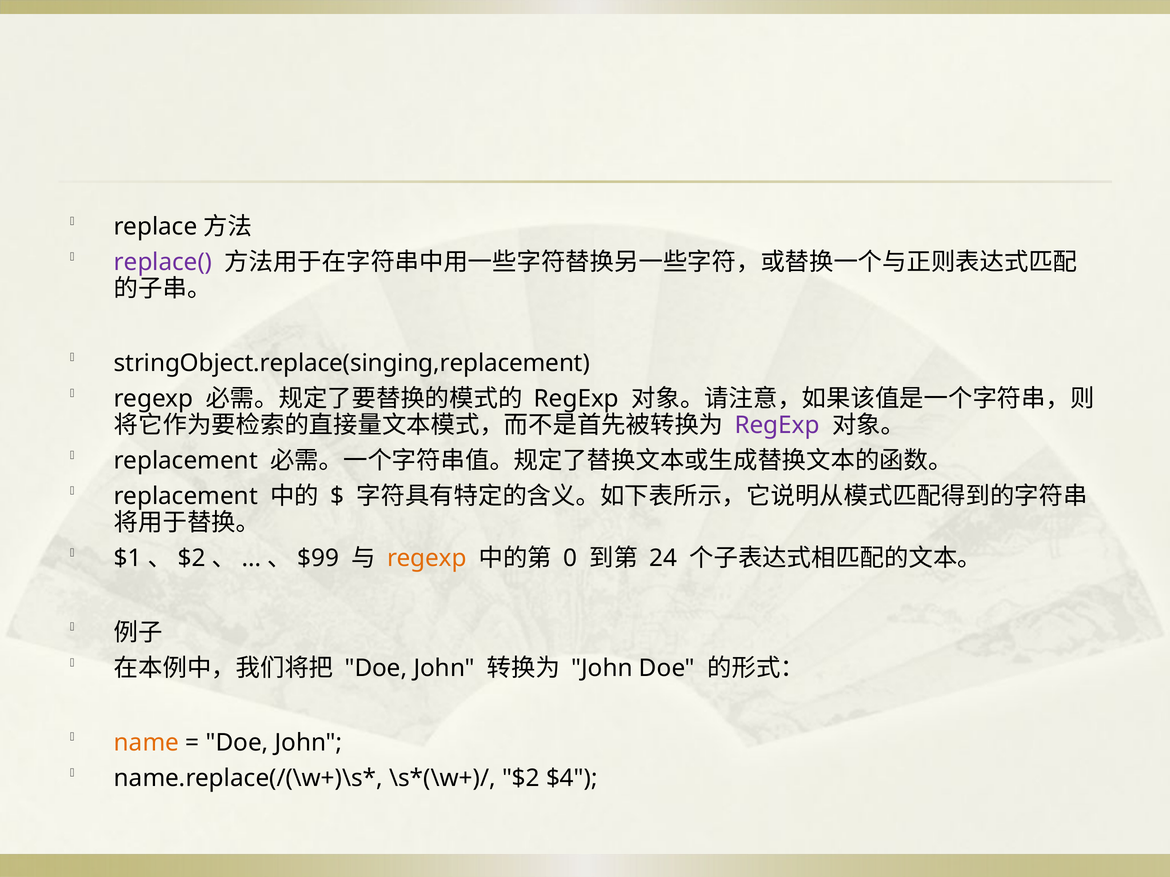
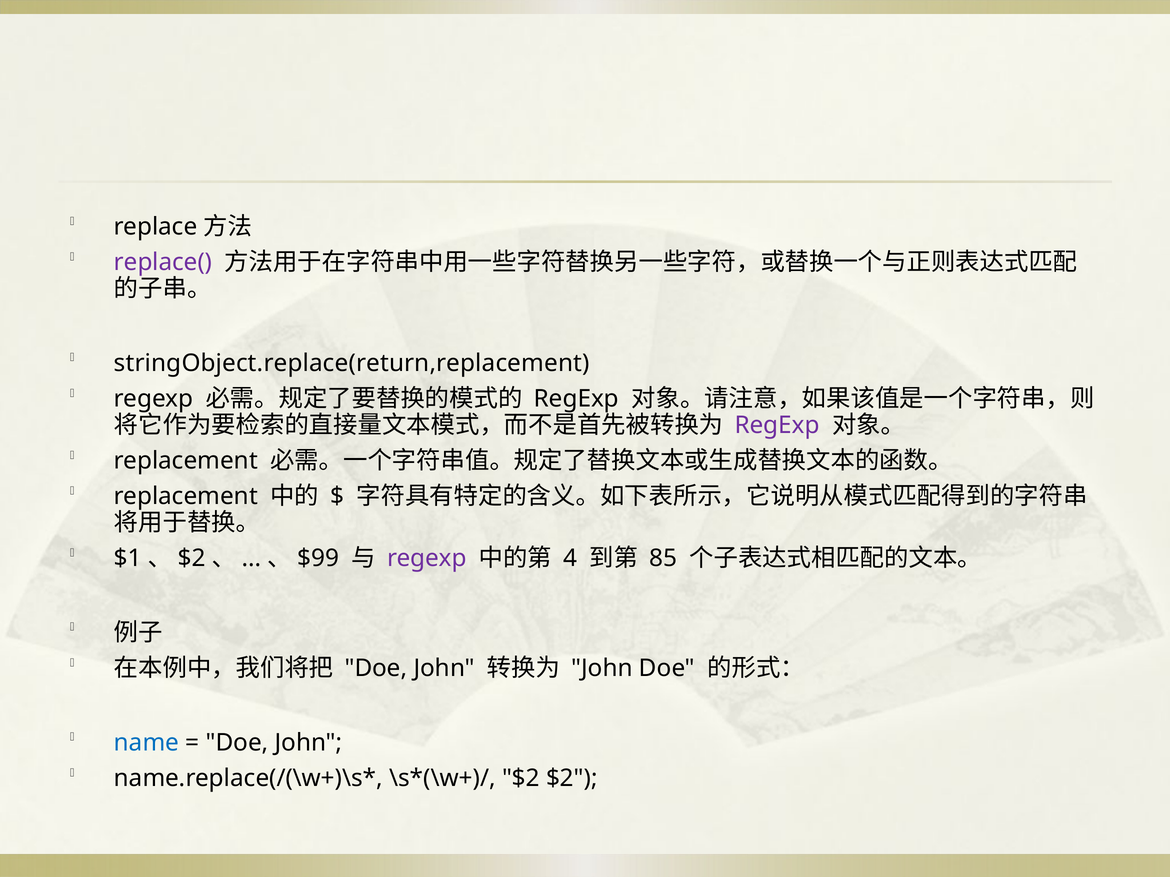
stringObject.replace(singing,replacement: stringObject.replace(singing,replacement -> stringObject.replace(return,replacement (352, 363)
regexp colour: orange -> purple (427, 559)
0: 0 -> 4 (570, 559)
24: 24 -> 85 (663, 559)
name colour: orange -> blue (147, 743)
$2 $4: $4 -> $2 (572, 779)
